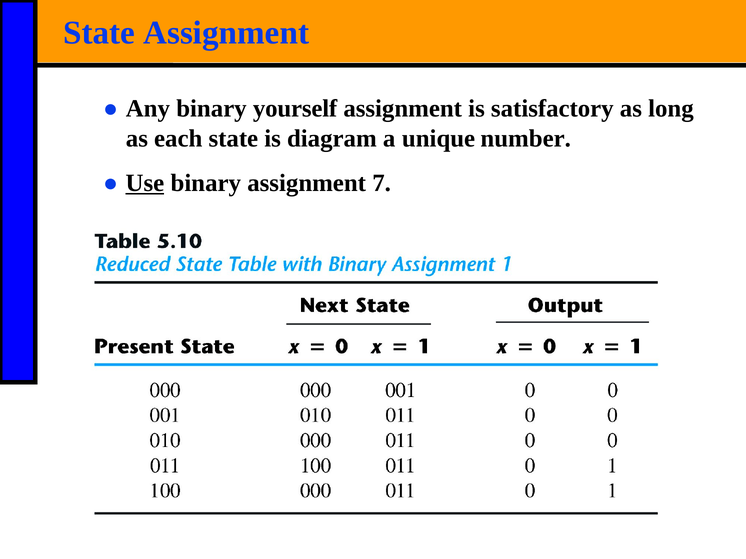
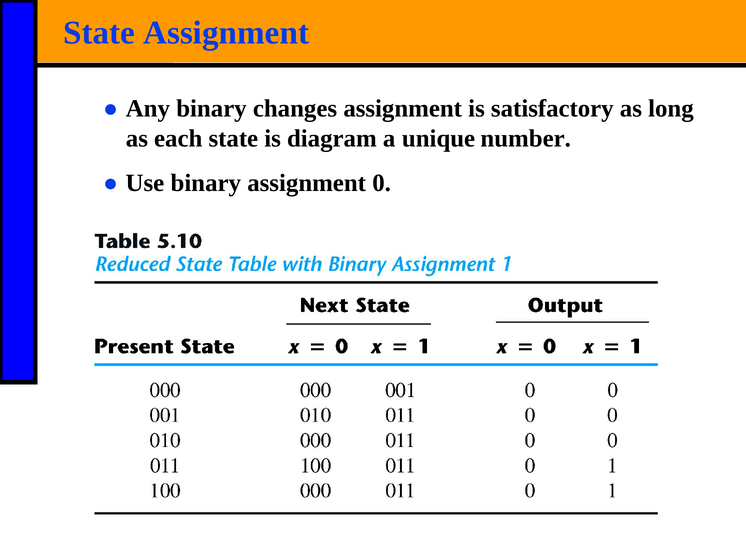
yourself: yourself -> changes (295, 109)
Use underline: present -> none (145, 183)
7: 7 -> 0 (382, 183)
